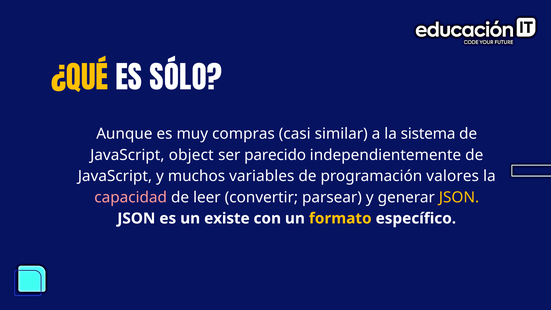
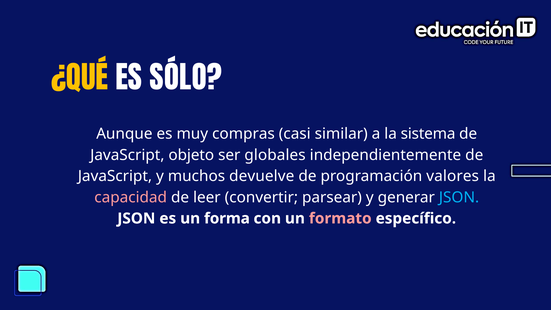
object: object -> objeto (191, 155)
parecido: parecido -> globales (275, 155)
variables: variables -> devuelve (262, 176)
JSON colour: yellow -> light blue (459, 197)
existe: existe -> forma (227, 218)
formato colour: yellow -> pink (340, 218)
